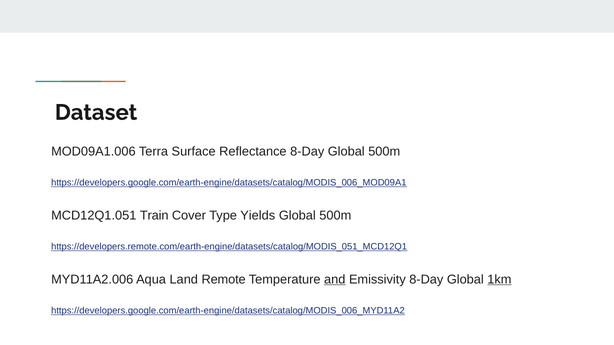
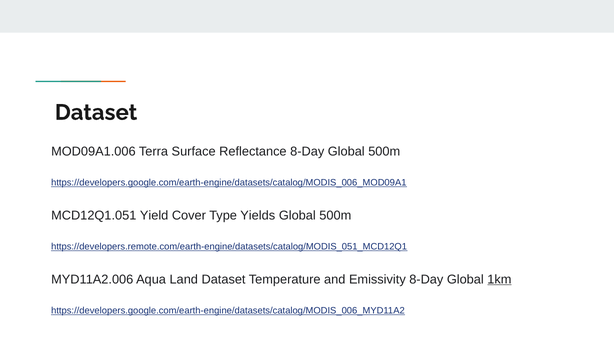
Train: Train -> Yield (154, 216)
Land Remote: Remote -> Dataset (224, 280)
and underline: present -> none (335, 280)
